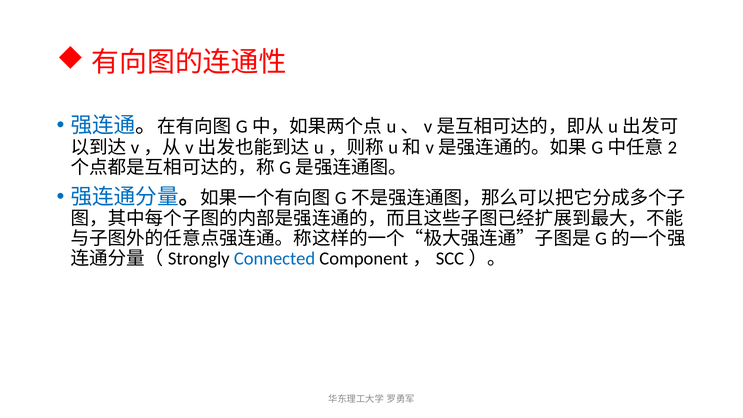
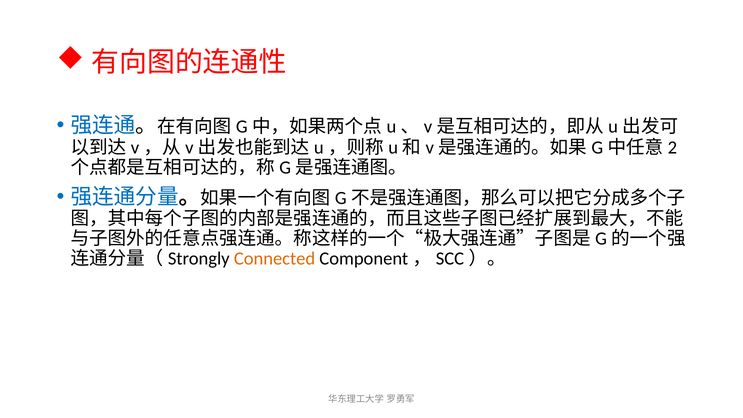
Connected colour: blue -> orange (275, 259)
